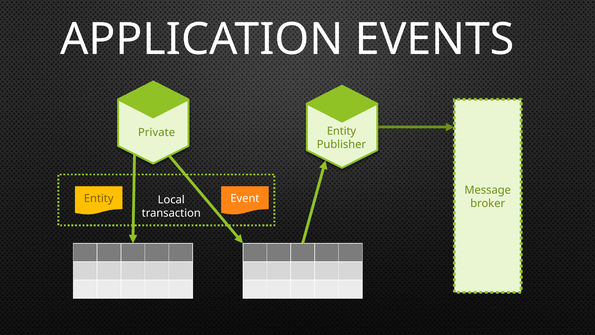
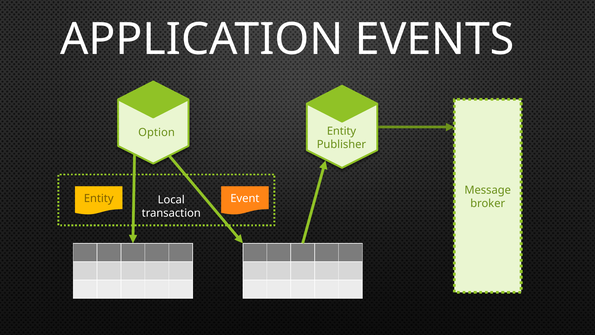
Private: Private -> Option (157, 132)
